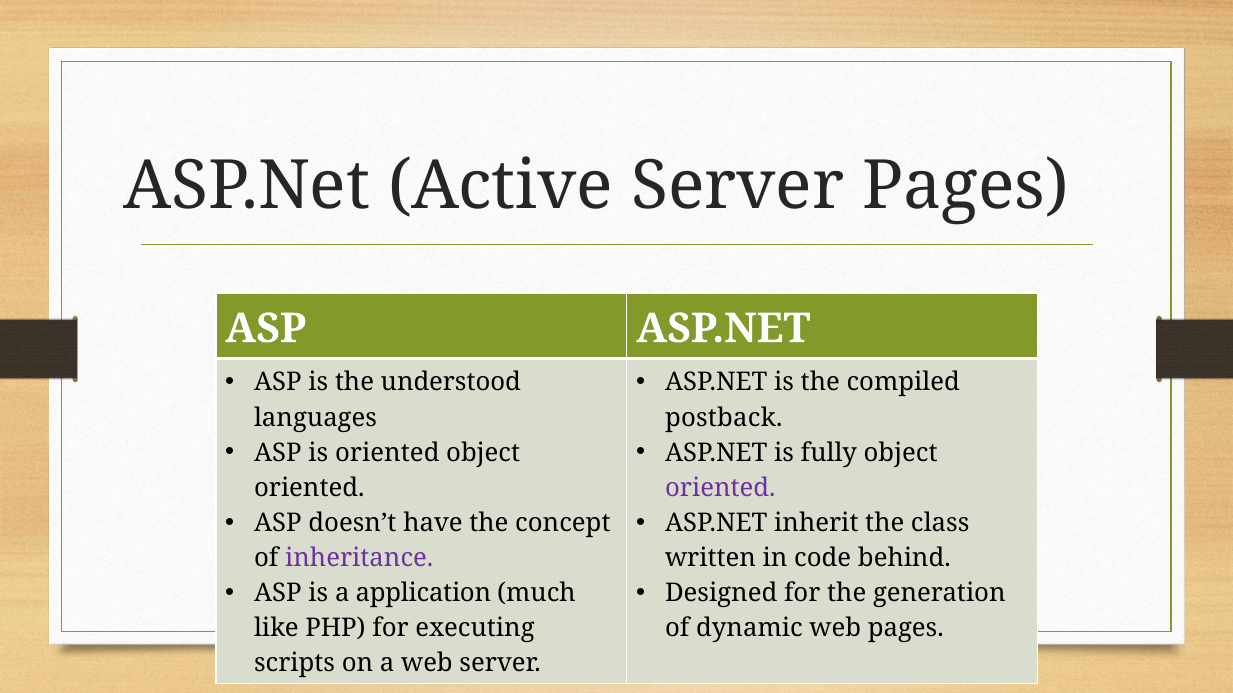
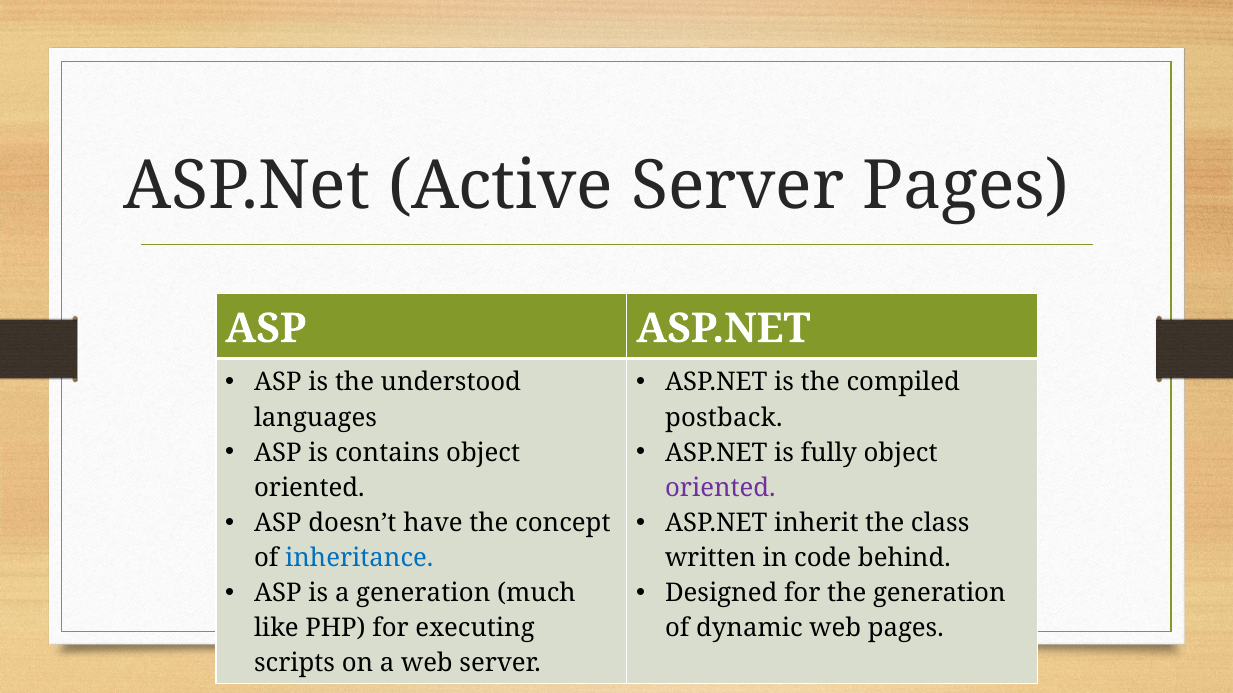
is oriented: oriented -> contains (387, 453)
inheritance colour: purple -> blue (359, 558)
a application: application -> generation (423, 594)
